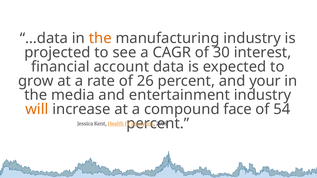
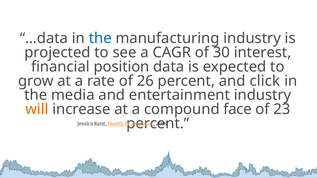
the colour: orange -> blue (100, 38)
account: account -> position (121, 67)
your: your -> click (265, 81)
54: 54 -> 23 (282, 110)
